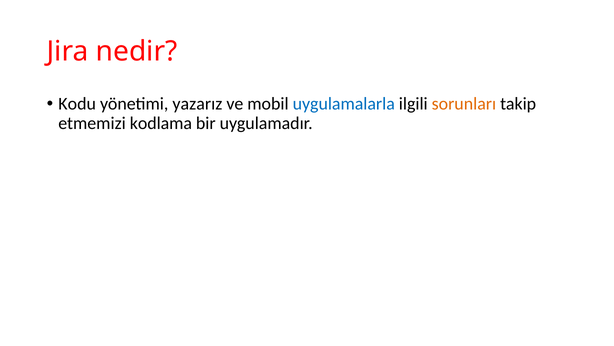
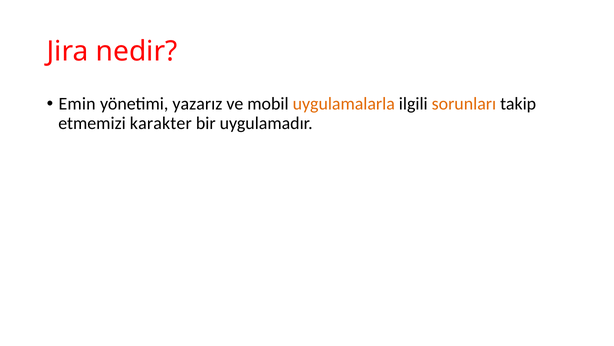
Kodu: Kodu -> Emin (77, 104)
uygulamalarla colour: blue -> orange (344, 104)
kodlama: kodlama -> karakter (161, 123)
